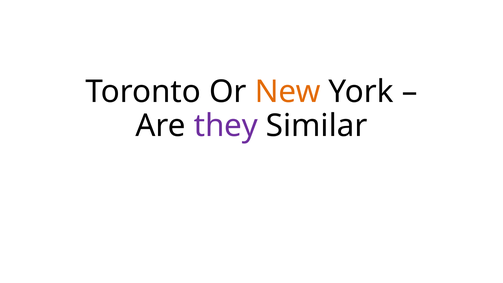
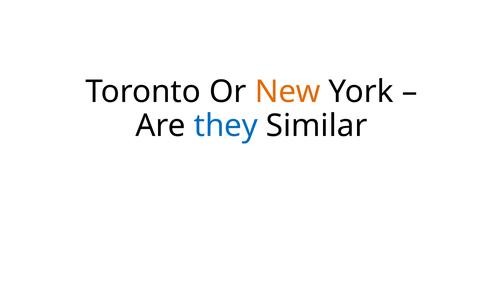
they colour: purple -> blue (226, 126)
